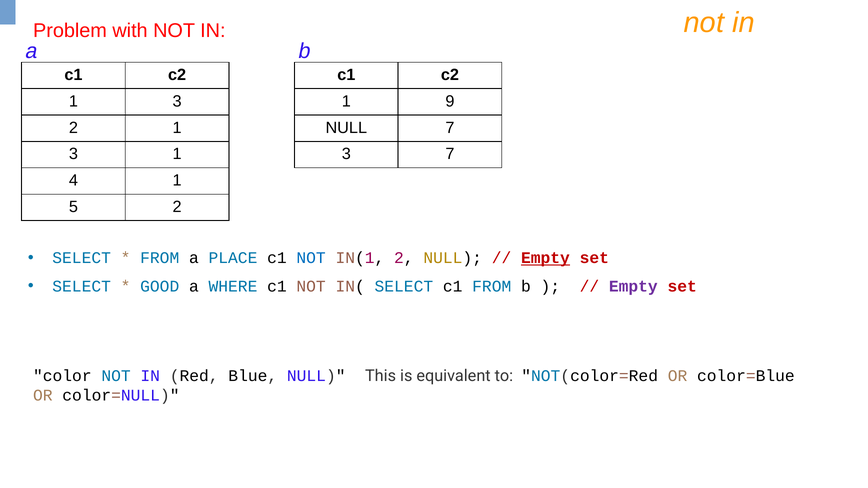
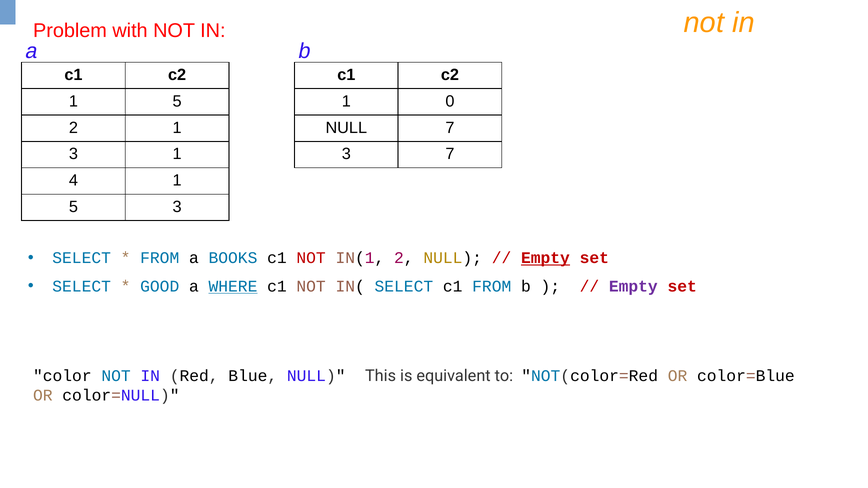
3: 3 -> 5 (177, 101)
9: 9 -> 0 (450, 101)
5 2: 2 -> 3 (177, 207)
PLACE: PLACE -> BOOKS (233, 258)
NOT colour: blue -> red (311, 258)
WHERE underline: none -> present (233, 286)
